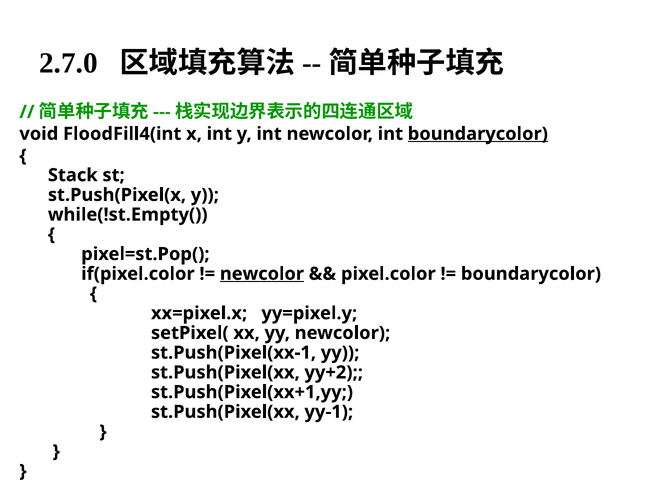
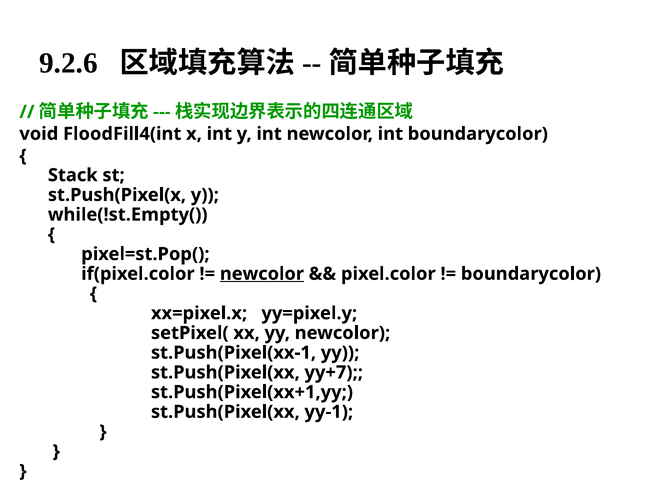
2.7.0: 2.7.0 -> 9.2.6 (69, 63)
boundarycolor underline: present -> none (478, 134)
yy+2: yy+2 -> yy+7 (334, 373)
